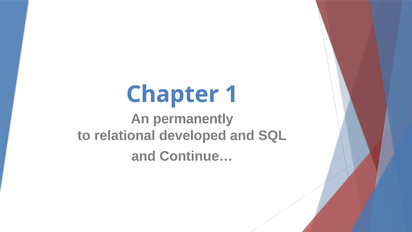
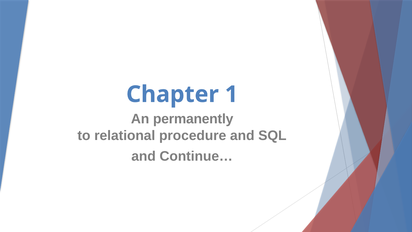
developed: developed -> procedure (193, 135)
